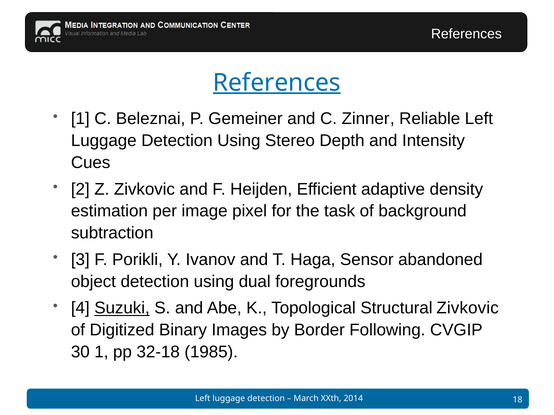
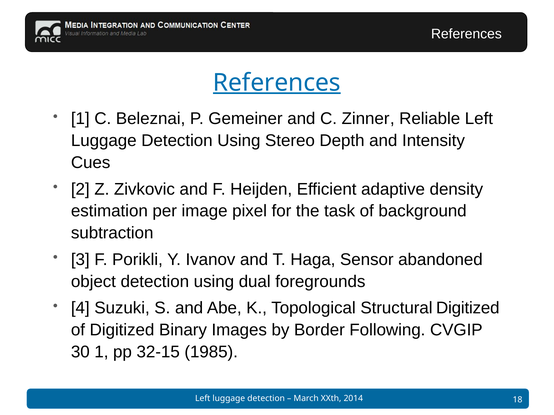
Suzuki underline: present -> none (122, 308)
Structural Zivkovic: Zivkovic -> Digitized (468, 308)
32-18: 32-18 -> 32-15 (158, 352)
